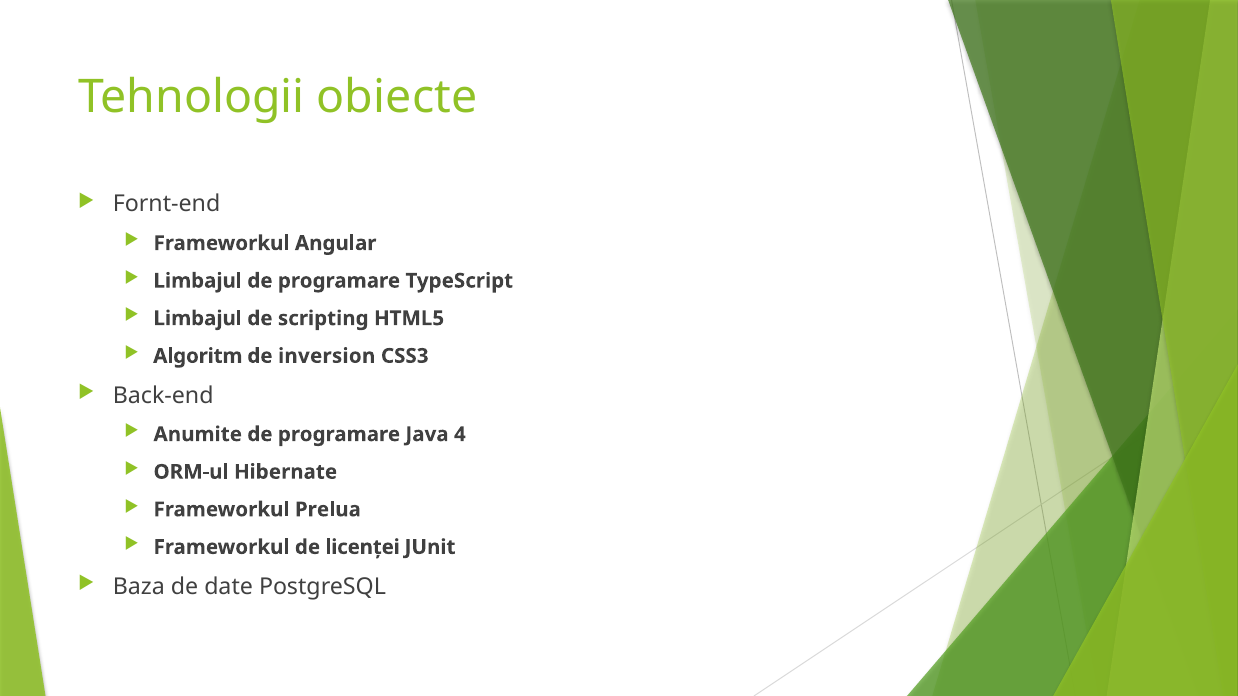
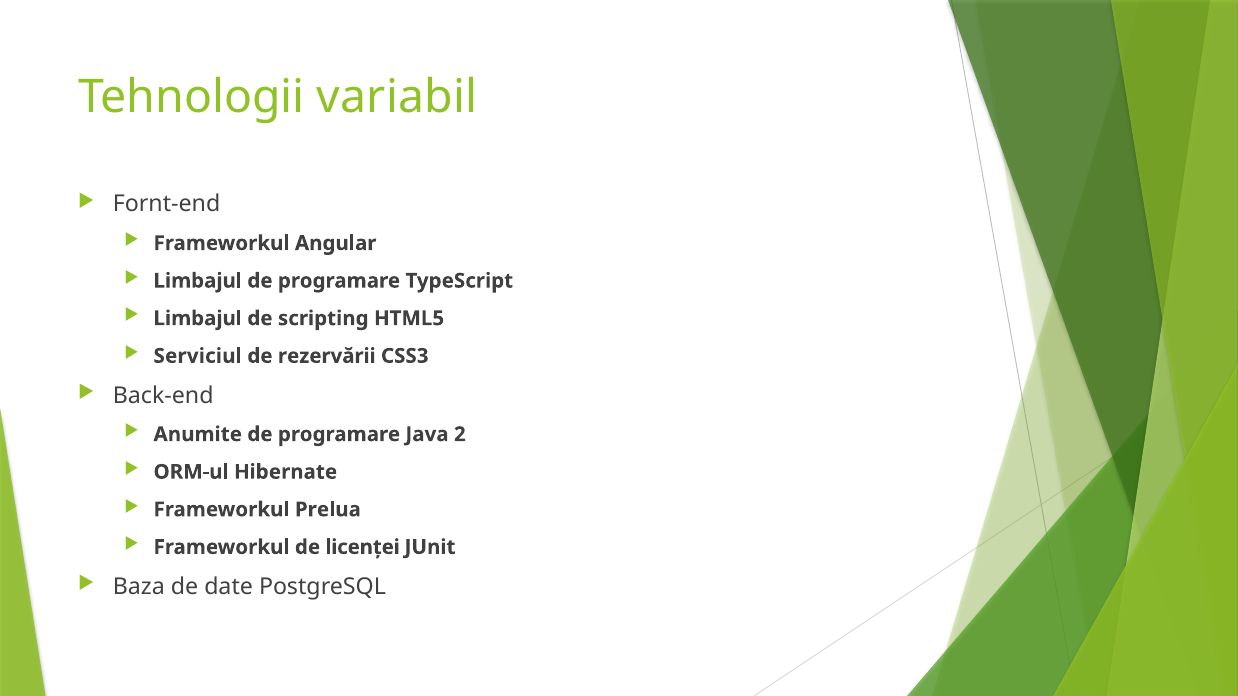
obiecte: obiecte -> variabil (397, 98)
Algoritm: Algoritm -> Serviciul (198, 356)
inversion: inversion -> rezervării (327, 356)
4: 4 -> 2 (460, 435)
